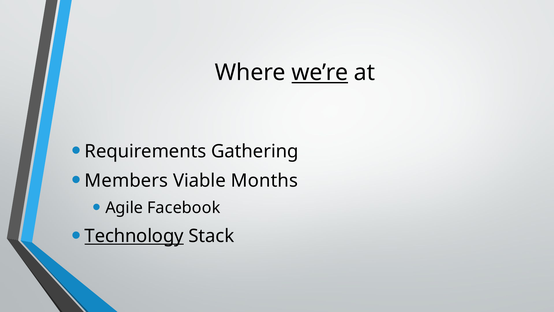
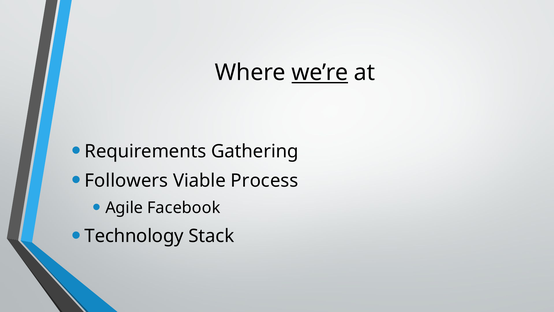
Members: Members -> Followers (126, 180)
Months: Months -> Process (264, 180)
Technology underline: present -> none (134, 236)
